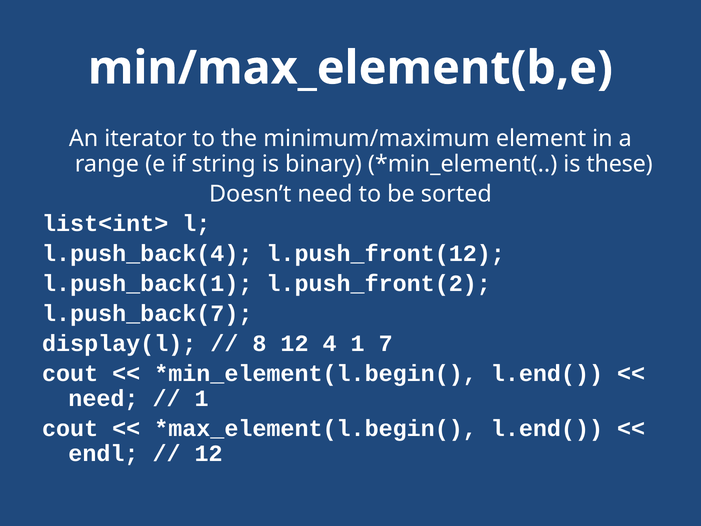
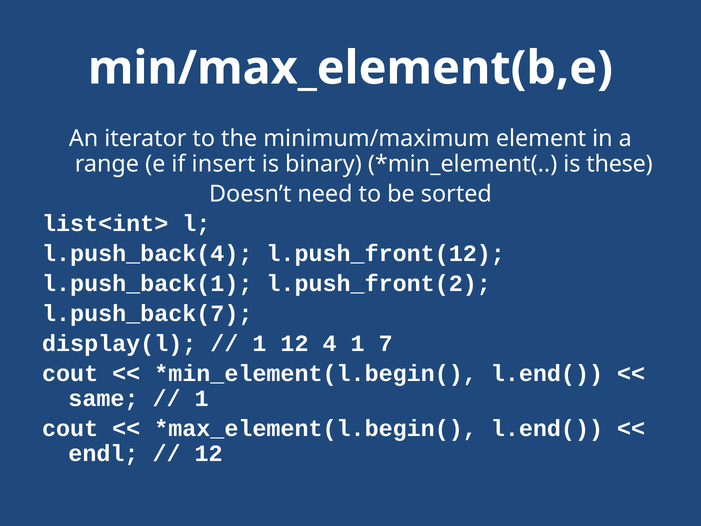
string: string -> insert (224, 164)
8: 8 -> 1 (259, 343)
need: need -> same (103, 398)
